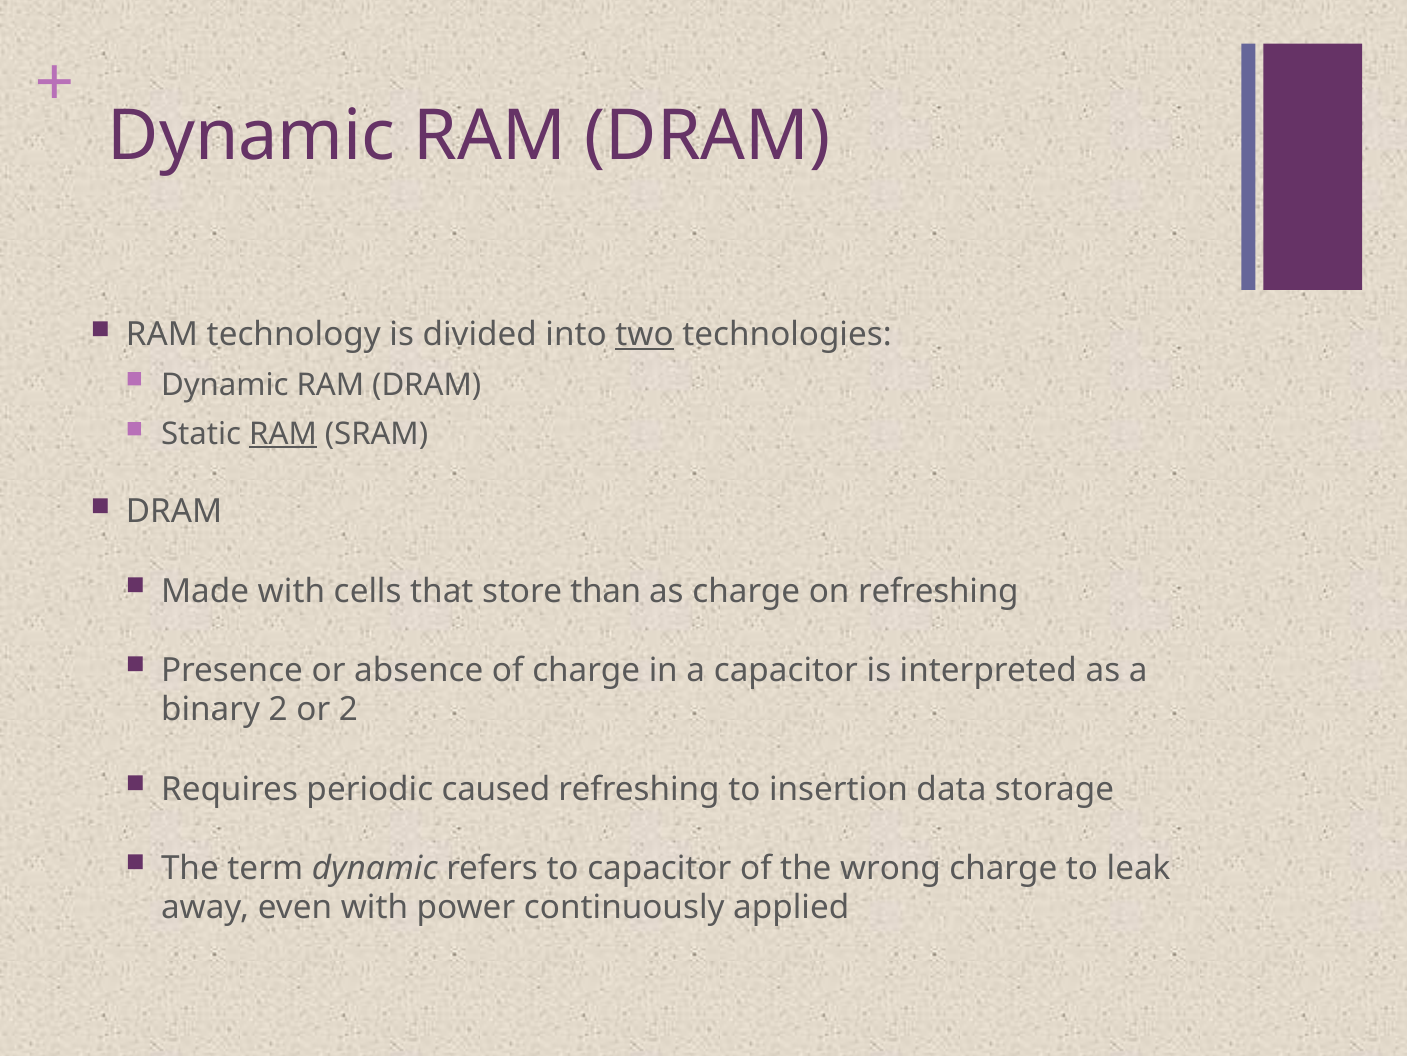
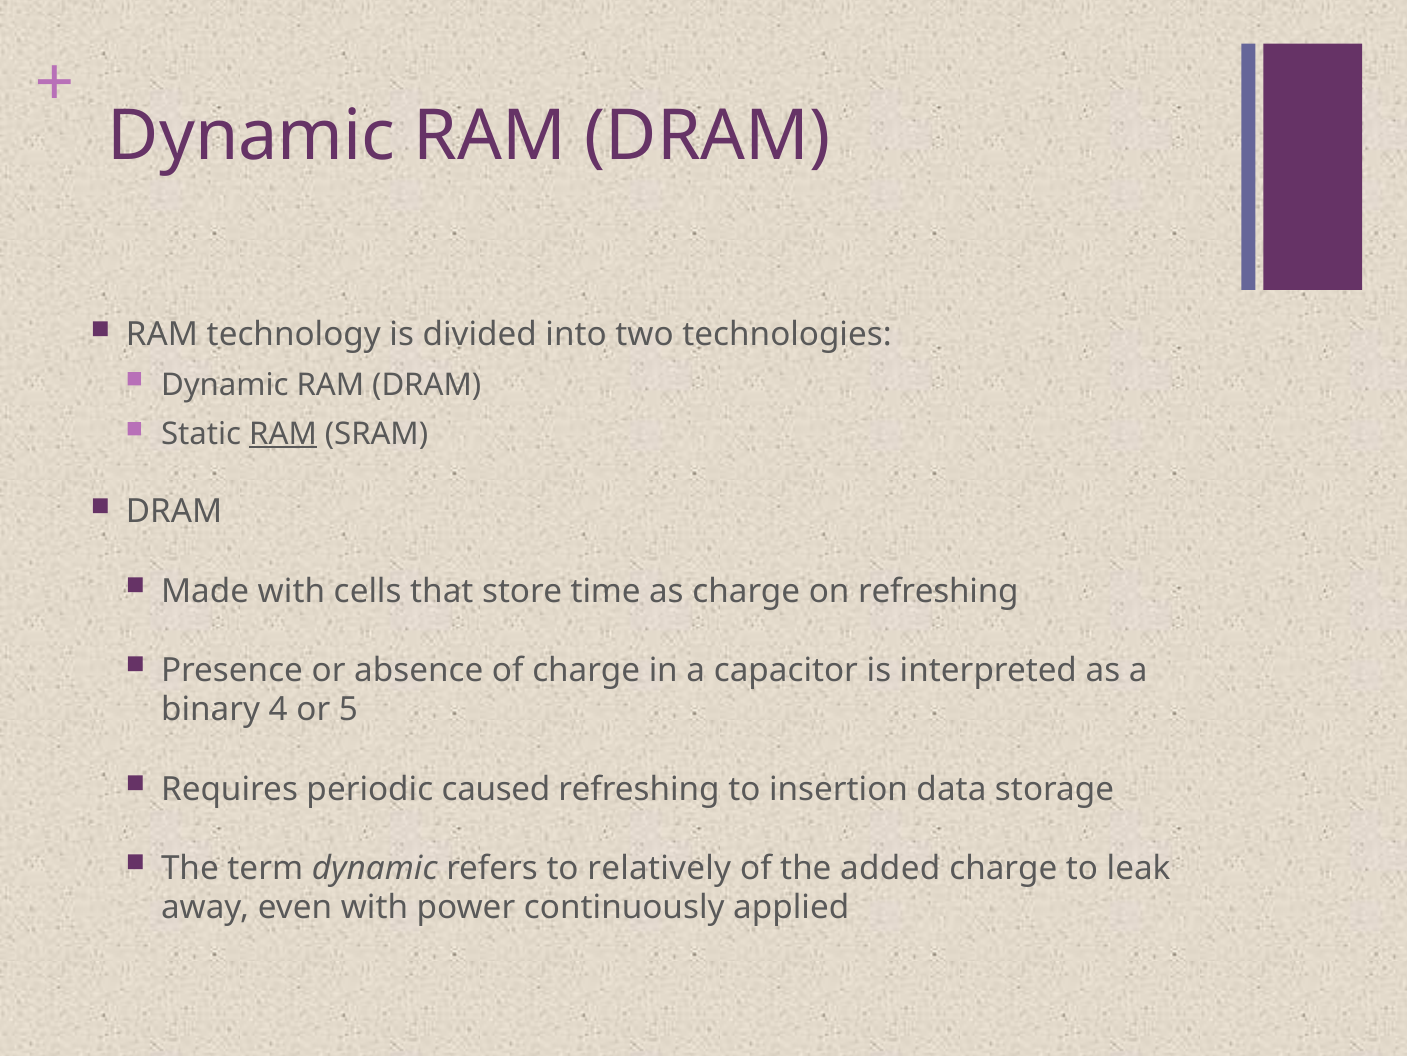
two underline: present -> none (645, 334)
than: than -> time (606, 591)
binary 2: 2 -> 4 (278, 709)
or 2: 2 -> 5 (348, 709)
to capacitor: capacitor -> relatively (659, 867)
wrong: wrong -> added (890, 867)
